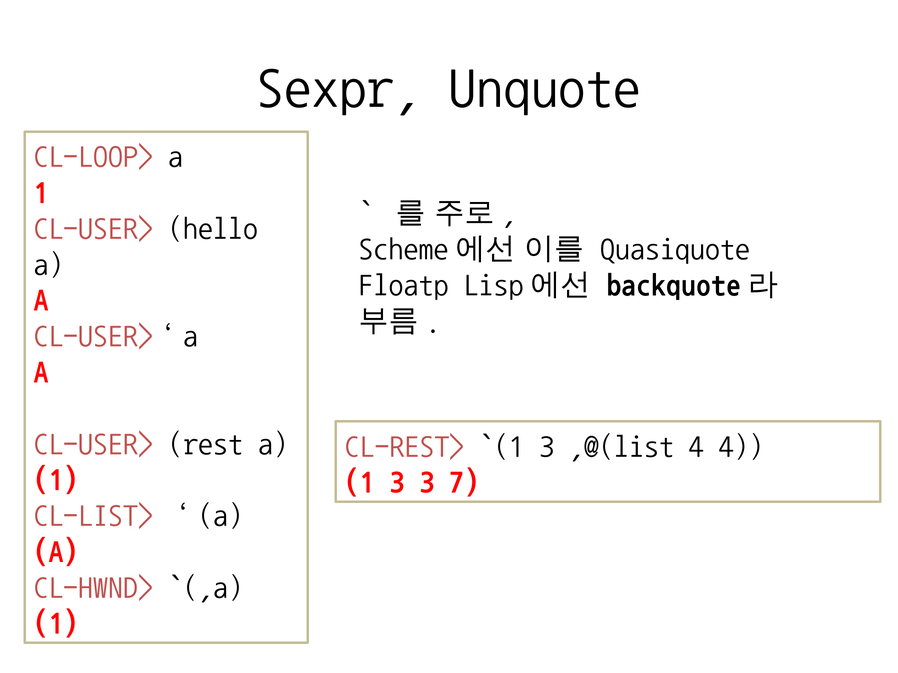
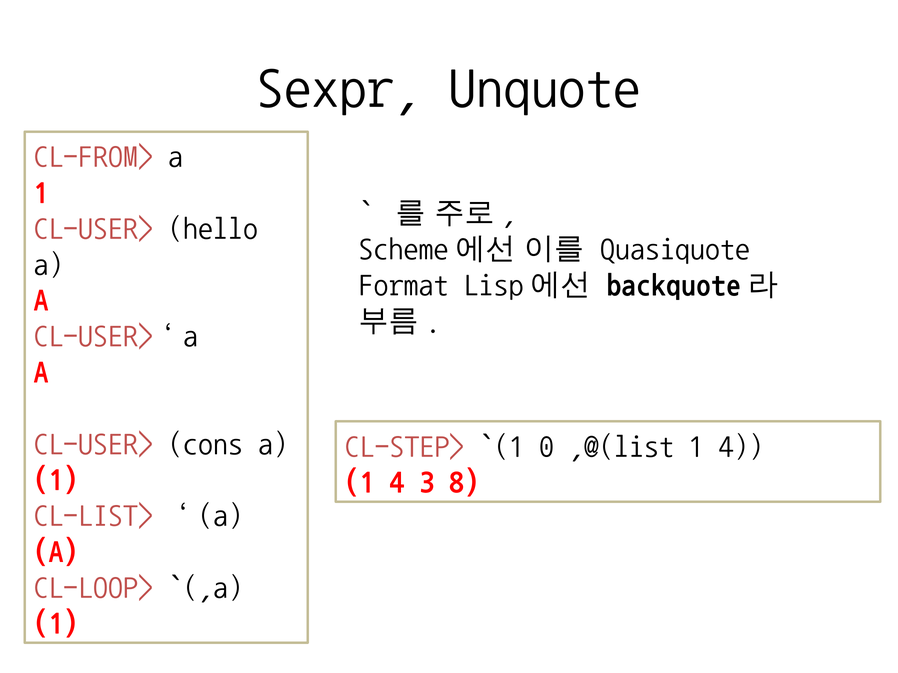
CL-LOOP>: CL-LOOP> -> CL-FROM> (93, 156)
Floatp: Floatp -> Format (404, 285)
rest: rest -> cons (206, 443)
CL-REST>: CL-REST> -> CL-STEP> (405, 446)
3: 3 -> 0 (547, 446)
,@(list 4: 4 -> 1 (696, 446)
3: 3 -> 4 (397, 482)
7: 7 -> 8 (464, 482)
CL-HWND>: CL-HWND> -> CL-LOOP> (93, 587)
